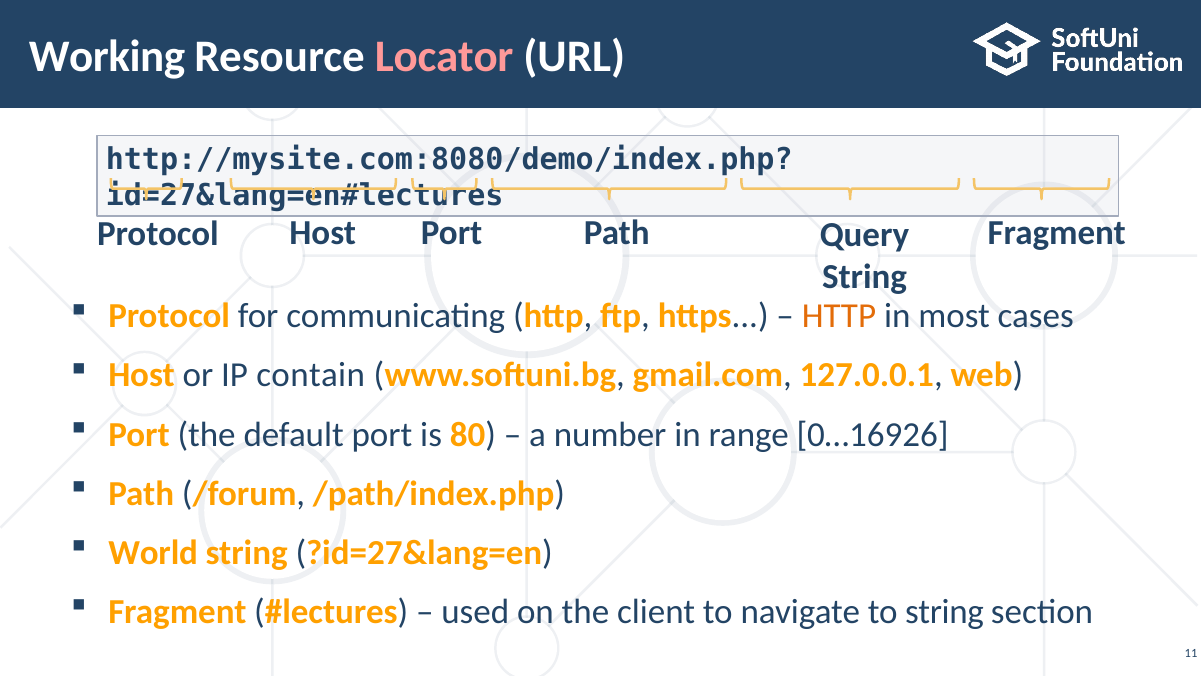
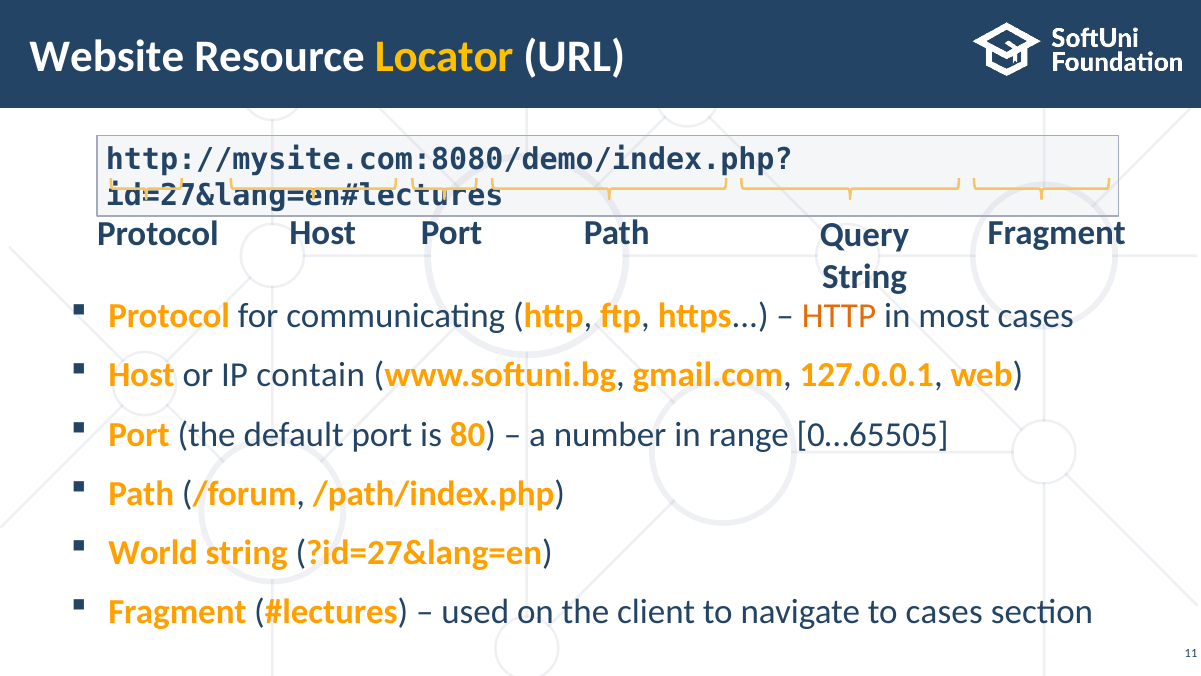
Working: Working -> Website (107, 57)
Locator colour: pink -> yellow (444, 57)
0…16926: 0…16926 -> 0…65505 (873, 434)
to string: string -> cases (944, 611)
